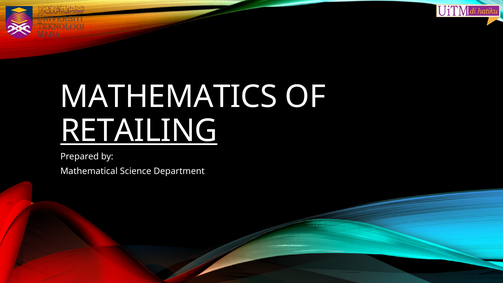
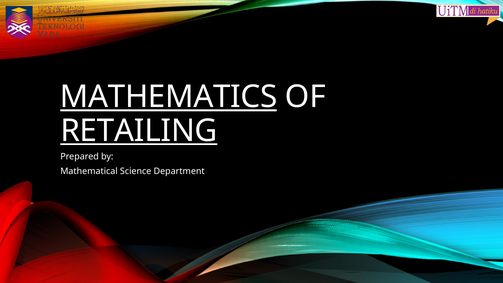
MATHEMATICS underline: none -> present (169, 97)
